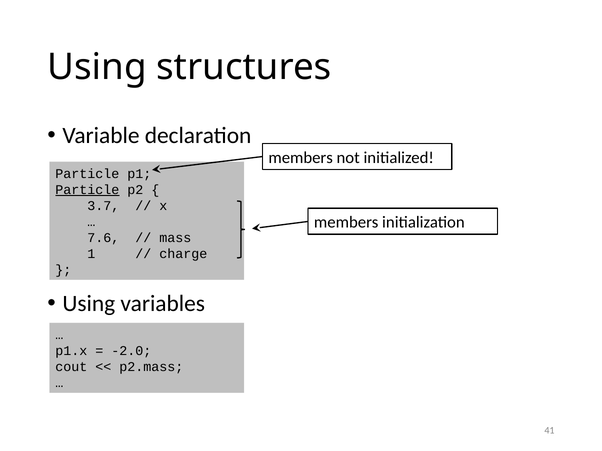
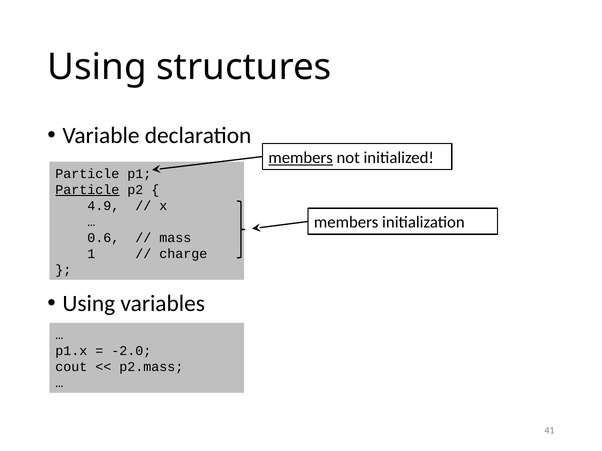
members underline: none -> present (301, 158)
3.7: 3.7 -> 4.9 (103, 206)
7.6: 7.6 -> 0.6 (103, 238)
